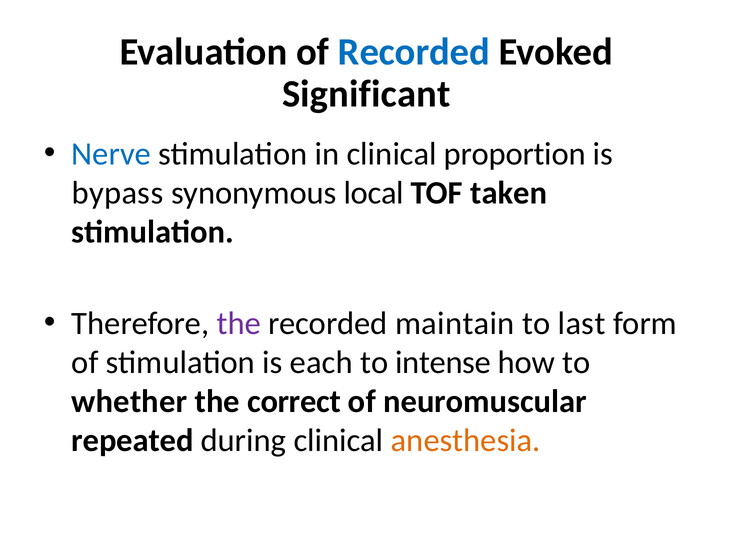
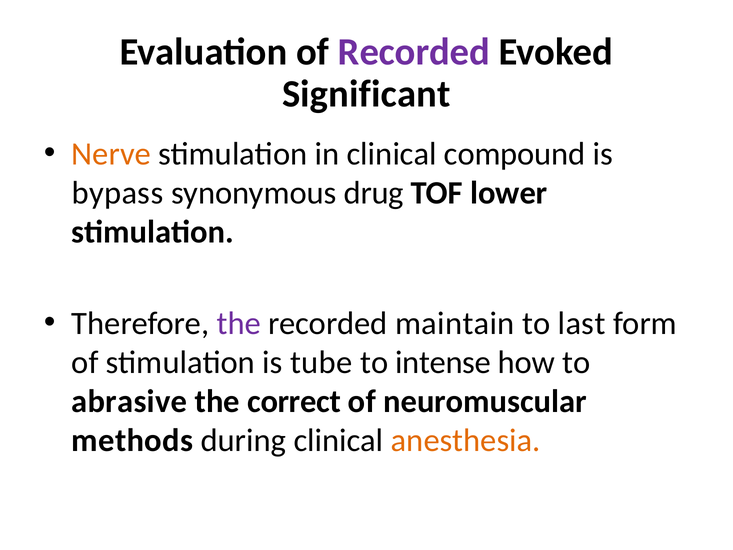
Recorded colour: blue -> purple (414, 52)
Nerve colour: blue -> orange (111, 154)
proportion: proportion -> compound (515, 154)
local: local -> drug (374, 193)
taken: taken -> lower (509, 193)
each: each -> tube (321, 362)
whether: whether -> abrasive (129, 401)
repeated: repeated -> methods (132, 441)
